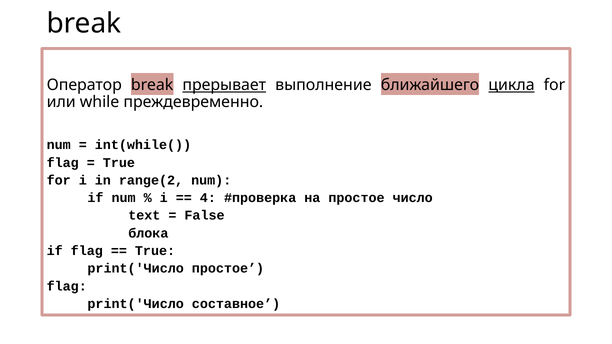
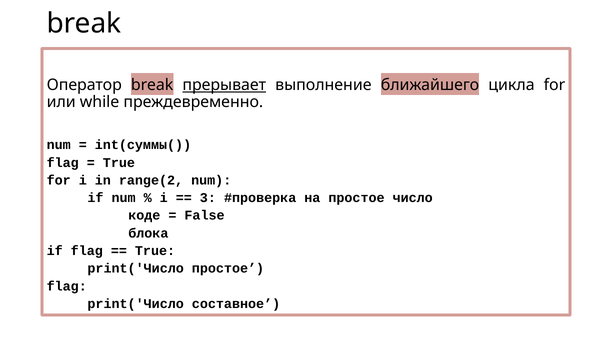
цикла underline: present -> none (511, 85)
int(while(: int(while( -> int(суммы( (143, 145)
4: 4 -> 3 (208, 198)
text: text -> коде (144, 216)
